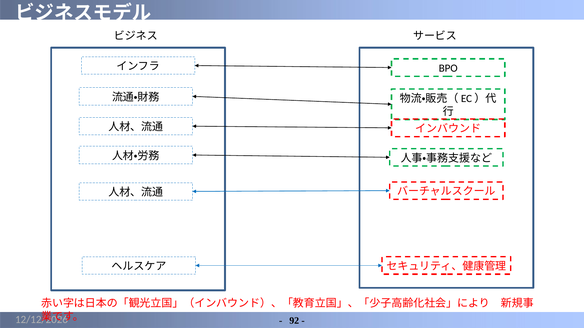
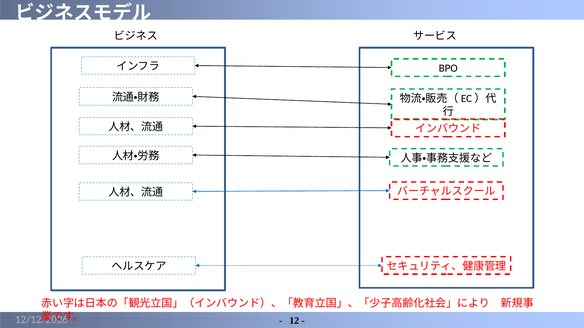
92: 92 -> 12 (294, 321)
